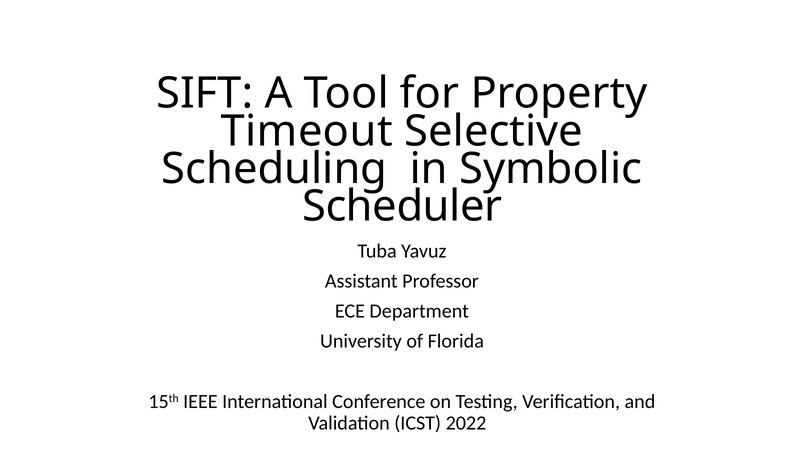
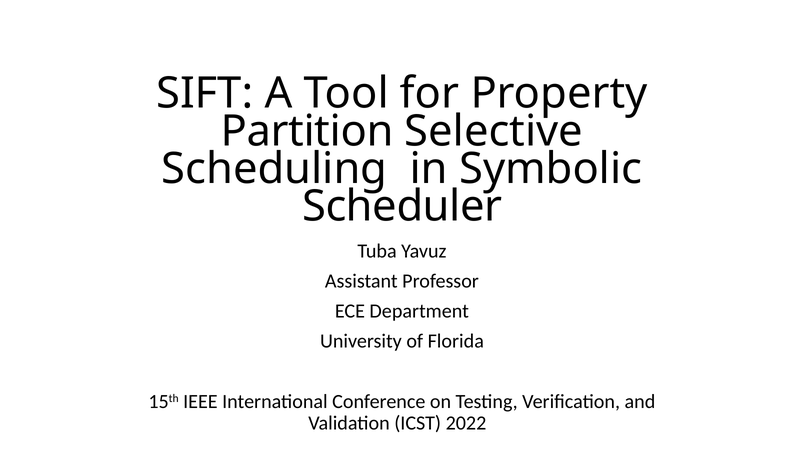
Timeout: Timeout -> Partition (307, 131)
